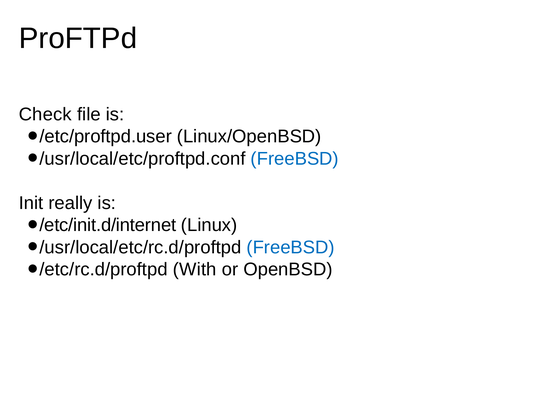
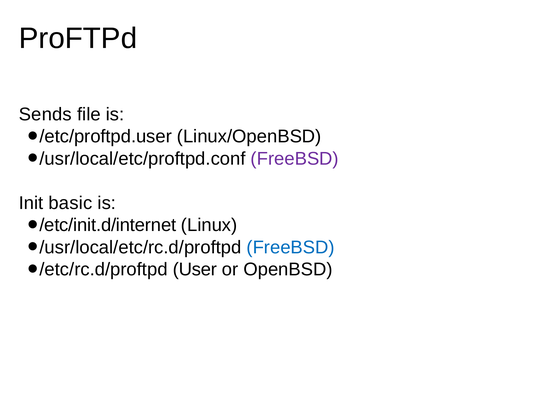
Check: Check -> Sends (45, 114)
FreeBSD colour: blue -> purple (295, 159)
really: really -> basic (70, 203)
With: With -> User (195, 270)
